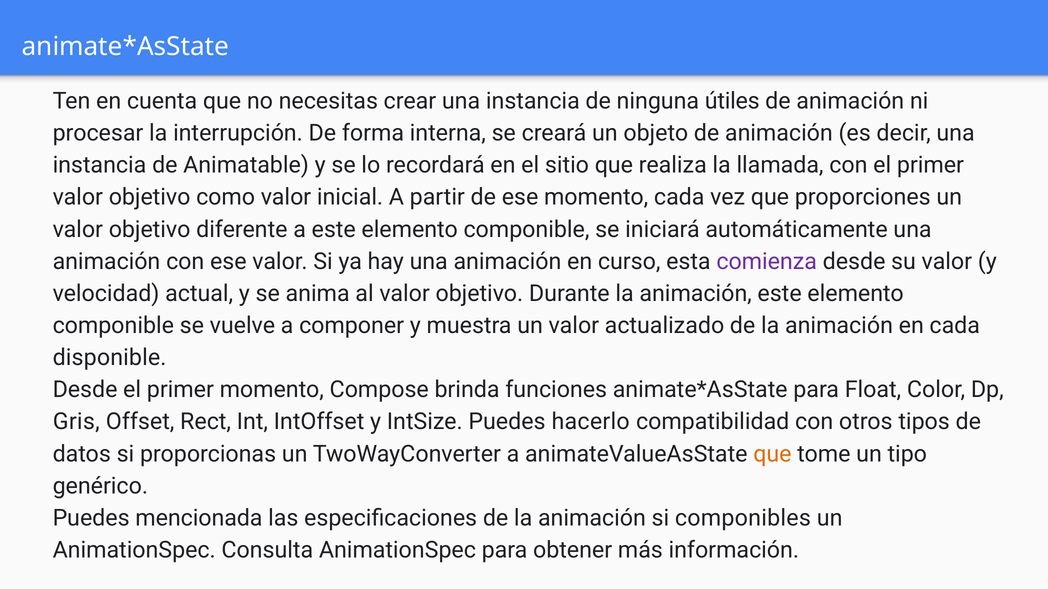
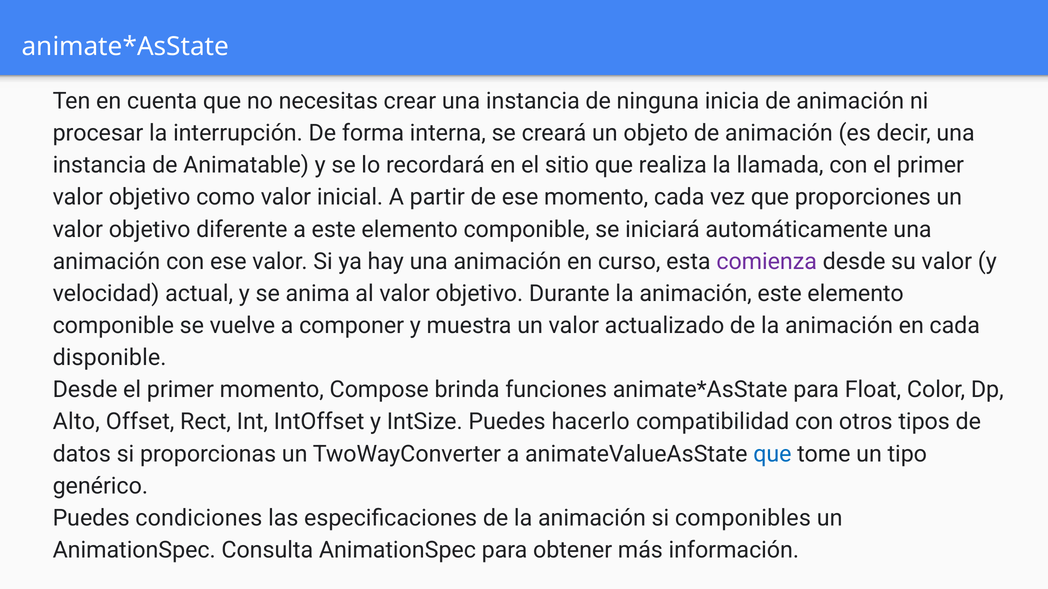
útiles: útiles -> inicia (732, 101)
Gris: Gris -> Alto (76, 422)
que colour: orange -> blue (772, 454)
mencionada: mencionada -> condiciones (199, 518)
